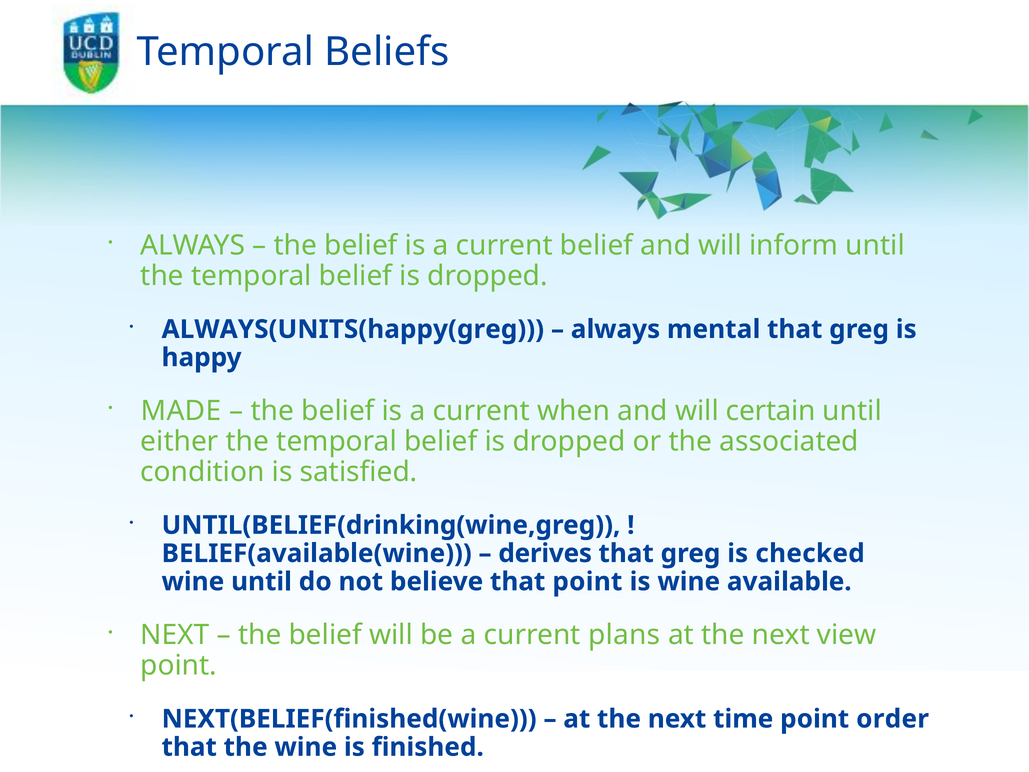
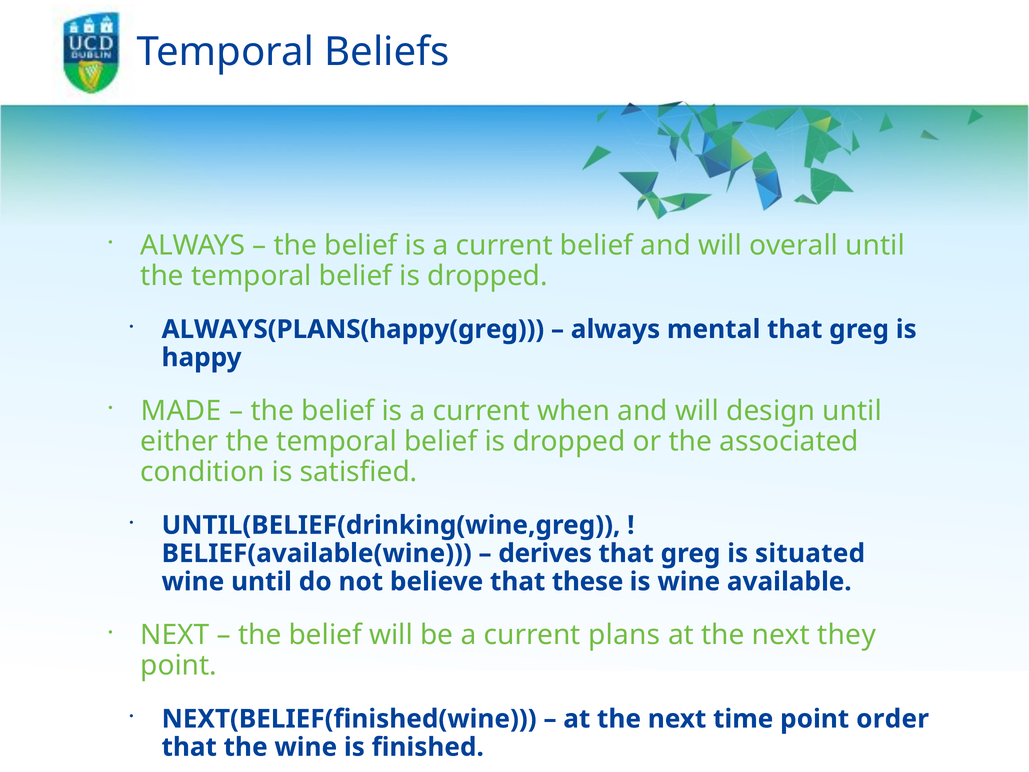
inform: inform -> overall (794, 245)
ALWAYS(UNITS(happy(greg: ALWAYS(UNITS(happy(greg -> ALWAYS(PLANS(happy(greg (353, 329)
certain: certain -> design (771, 411)
checked: checked -> situated (810, 553)
that point: point -> these (588, 581)
next view: view -> they (847, 635)
